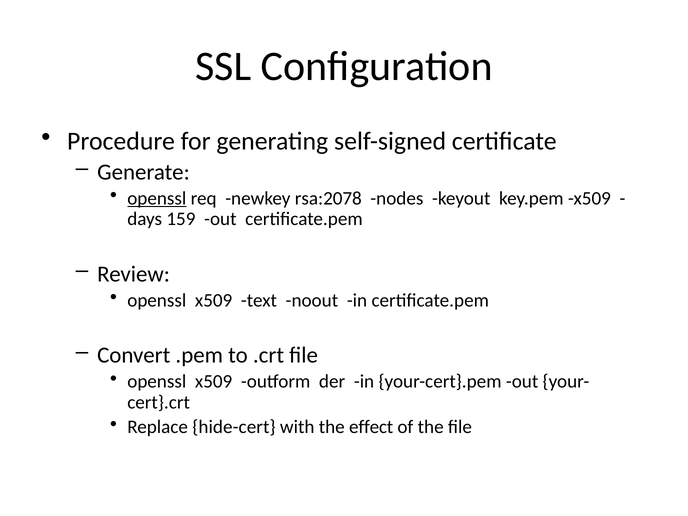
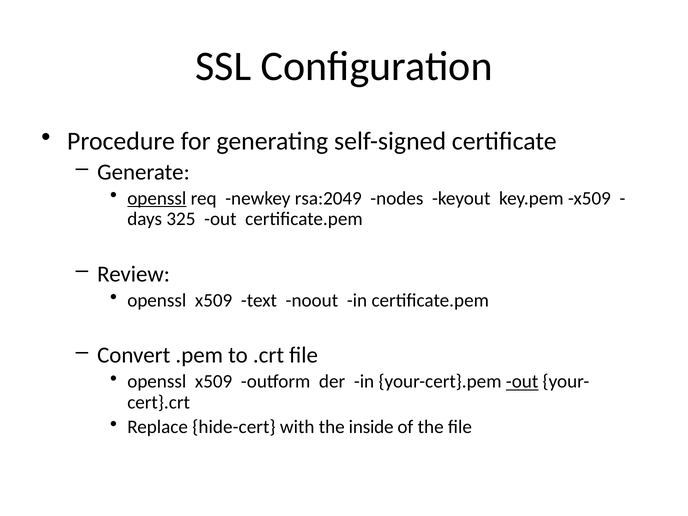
rsa:2078: rsa:2078 -> rsa:2049 (328, 198)
159: 159 -> 325 (181, 219)
out underline: none -> present (522, 382)
effect: effect -> inside (371, 427)
